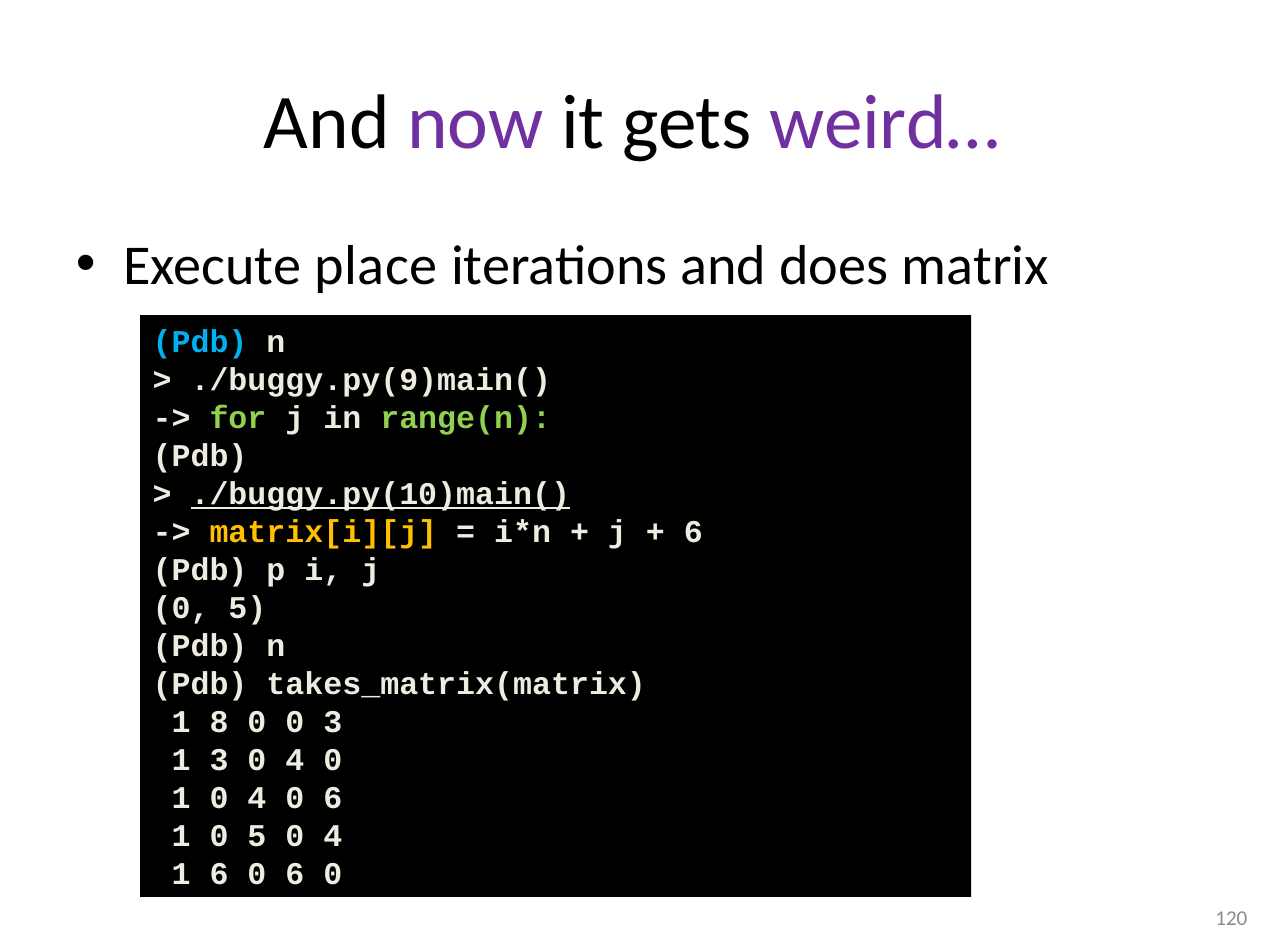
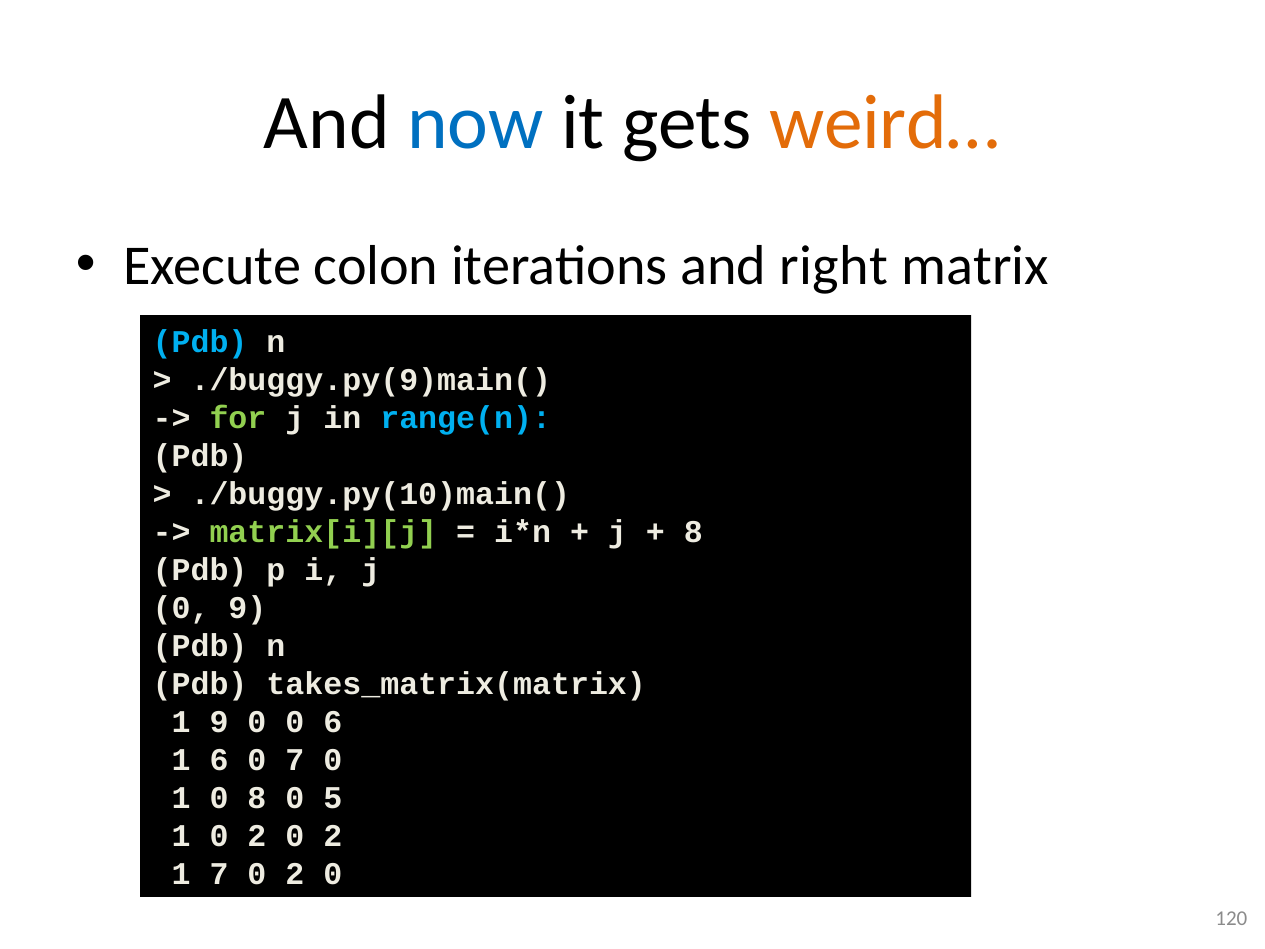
now colour: purple -> blue (475, 122)
weird… colour: purple -> orange (885, 122)
place: place -> colon (376, 265)
does: does -> right (834, 265)
range(n colour: light green -> light blue (466, 418)
./buggy.py(10)main( underline: present -> none (380, 494)
matrix[i][j colour: yellow -> light green (323, 532)
6: 6 -> 8 (693, 532)
5: 5 -> 9 (247, 608)
1 8: 8 -> 9 (219, 722)
0 3: 3 -> 6 (333, 722)
1 3: 3 -> 6 (219, 760)
4: 4 -> 7 (295, 760)
1 0 4: 4 -> 8 (257, 798)
6: 6 -> 5 (333, 798)
1 0 5: 5 -> 2 (257, 836)
4: 4 -> 2 (333, 836)
1 6: 6 -> 7 (219, 874)
6: 6 -> 2 (295, 874)
